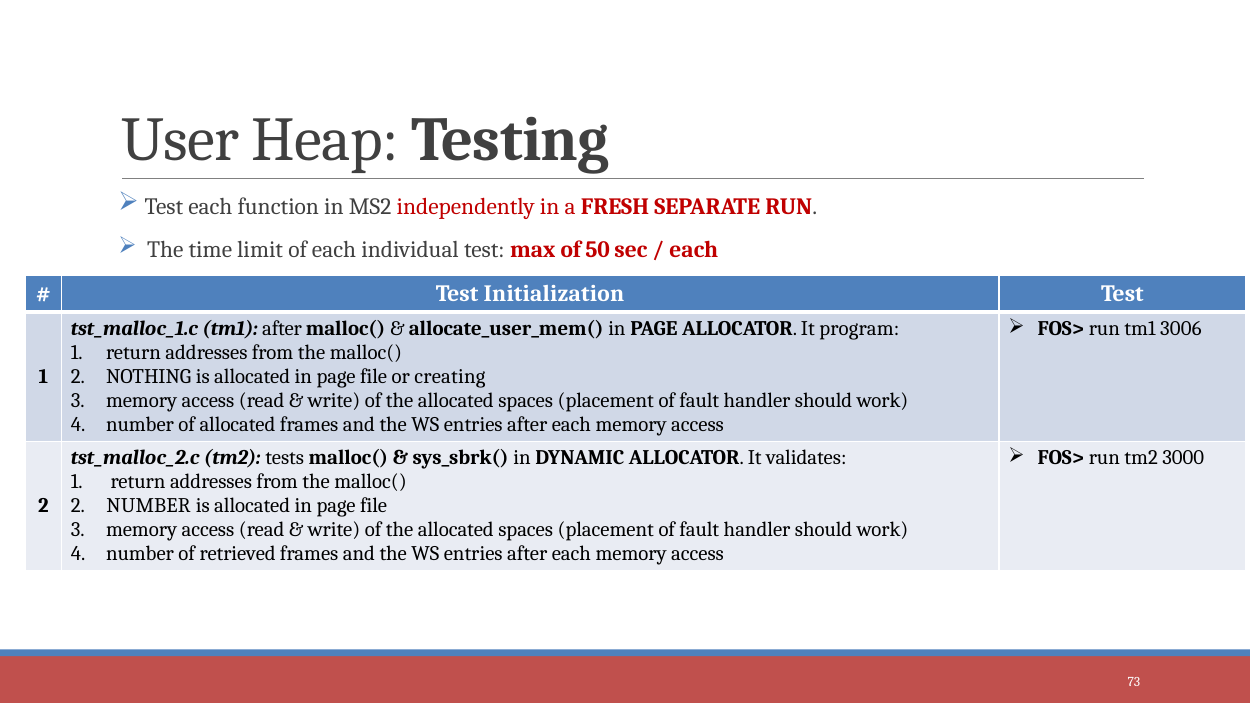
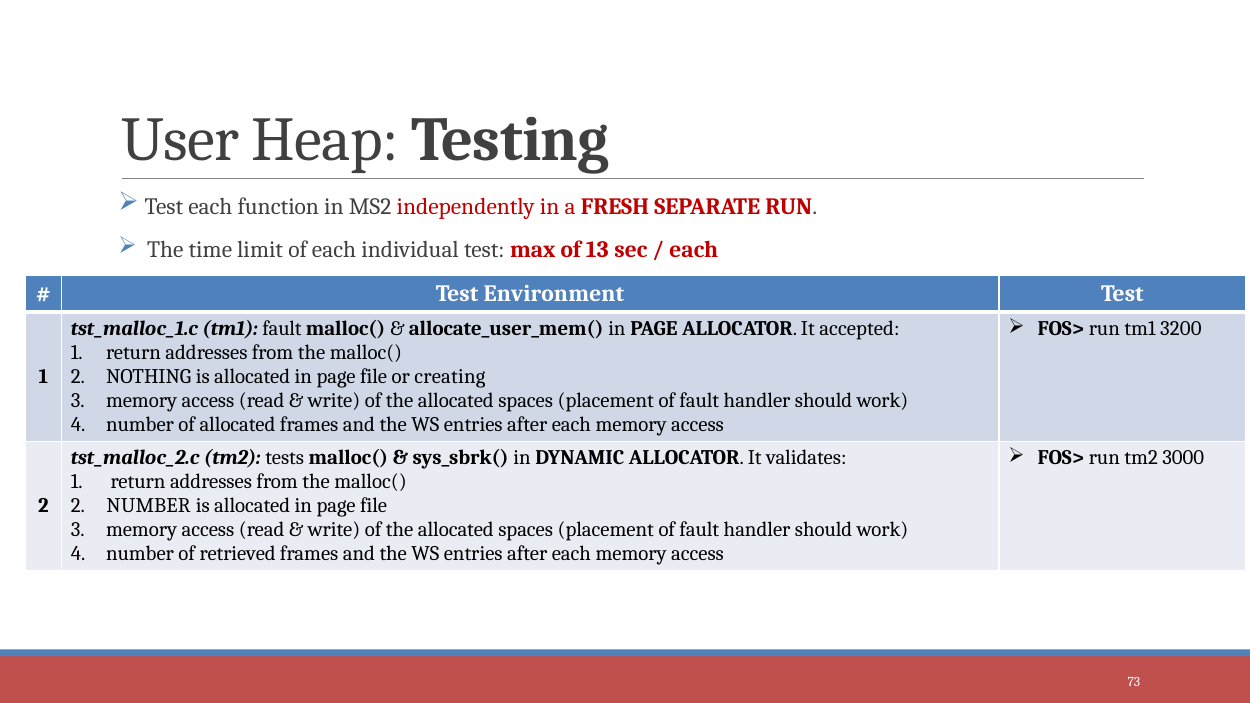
50: 50 -> 13 (597, 250)
Initialization: Initialization -> Environment (554, 294)
3006: 3006 -> 3200 (1181, 329)
tm1 after: after -> fault (282, 329)
program: program -> accepted (859, 329)
